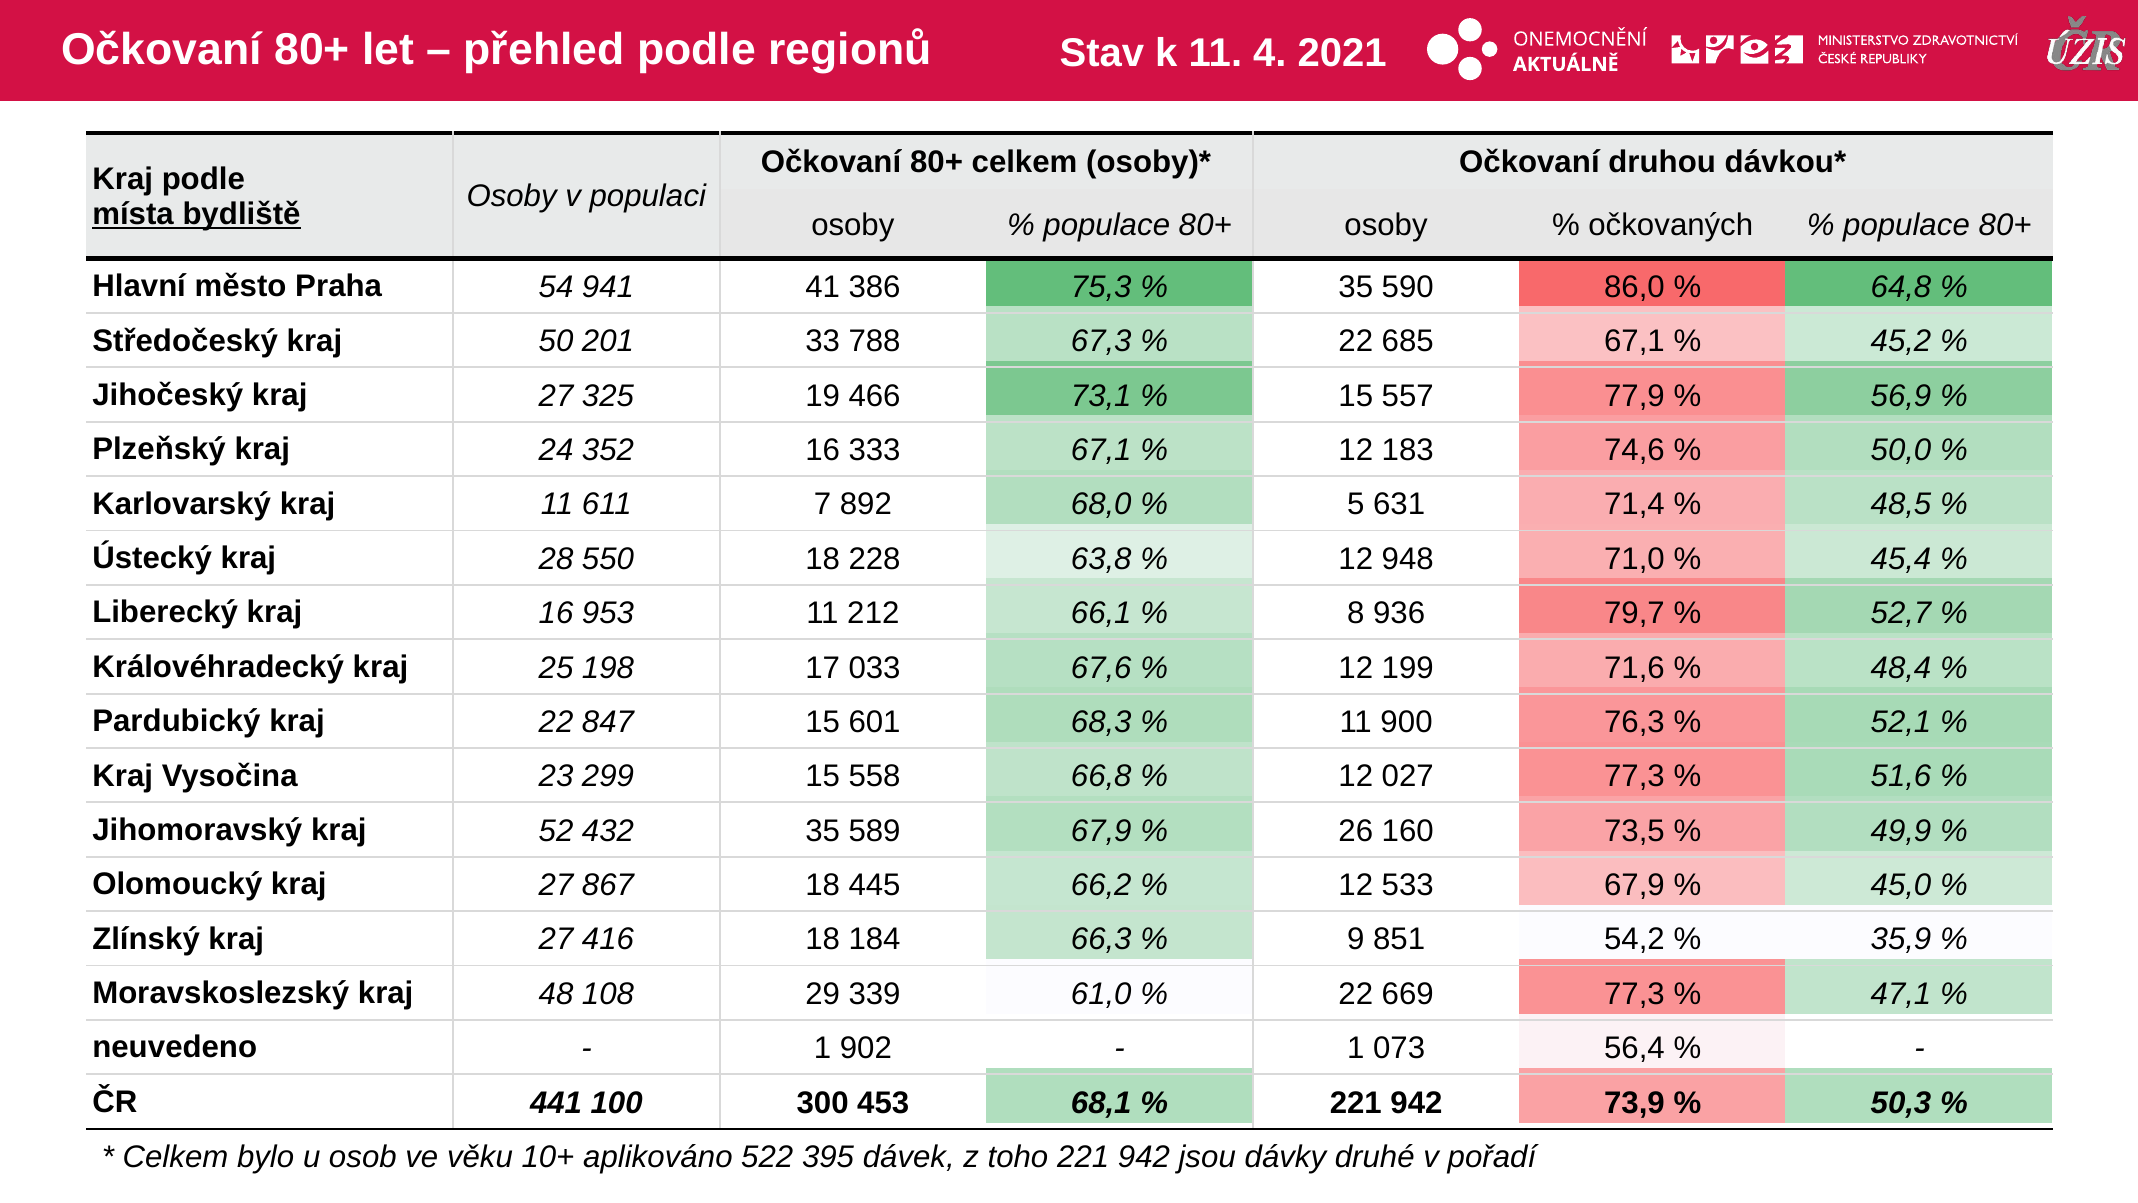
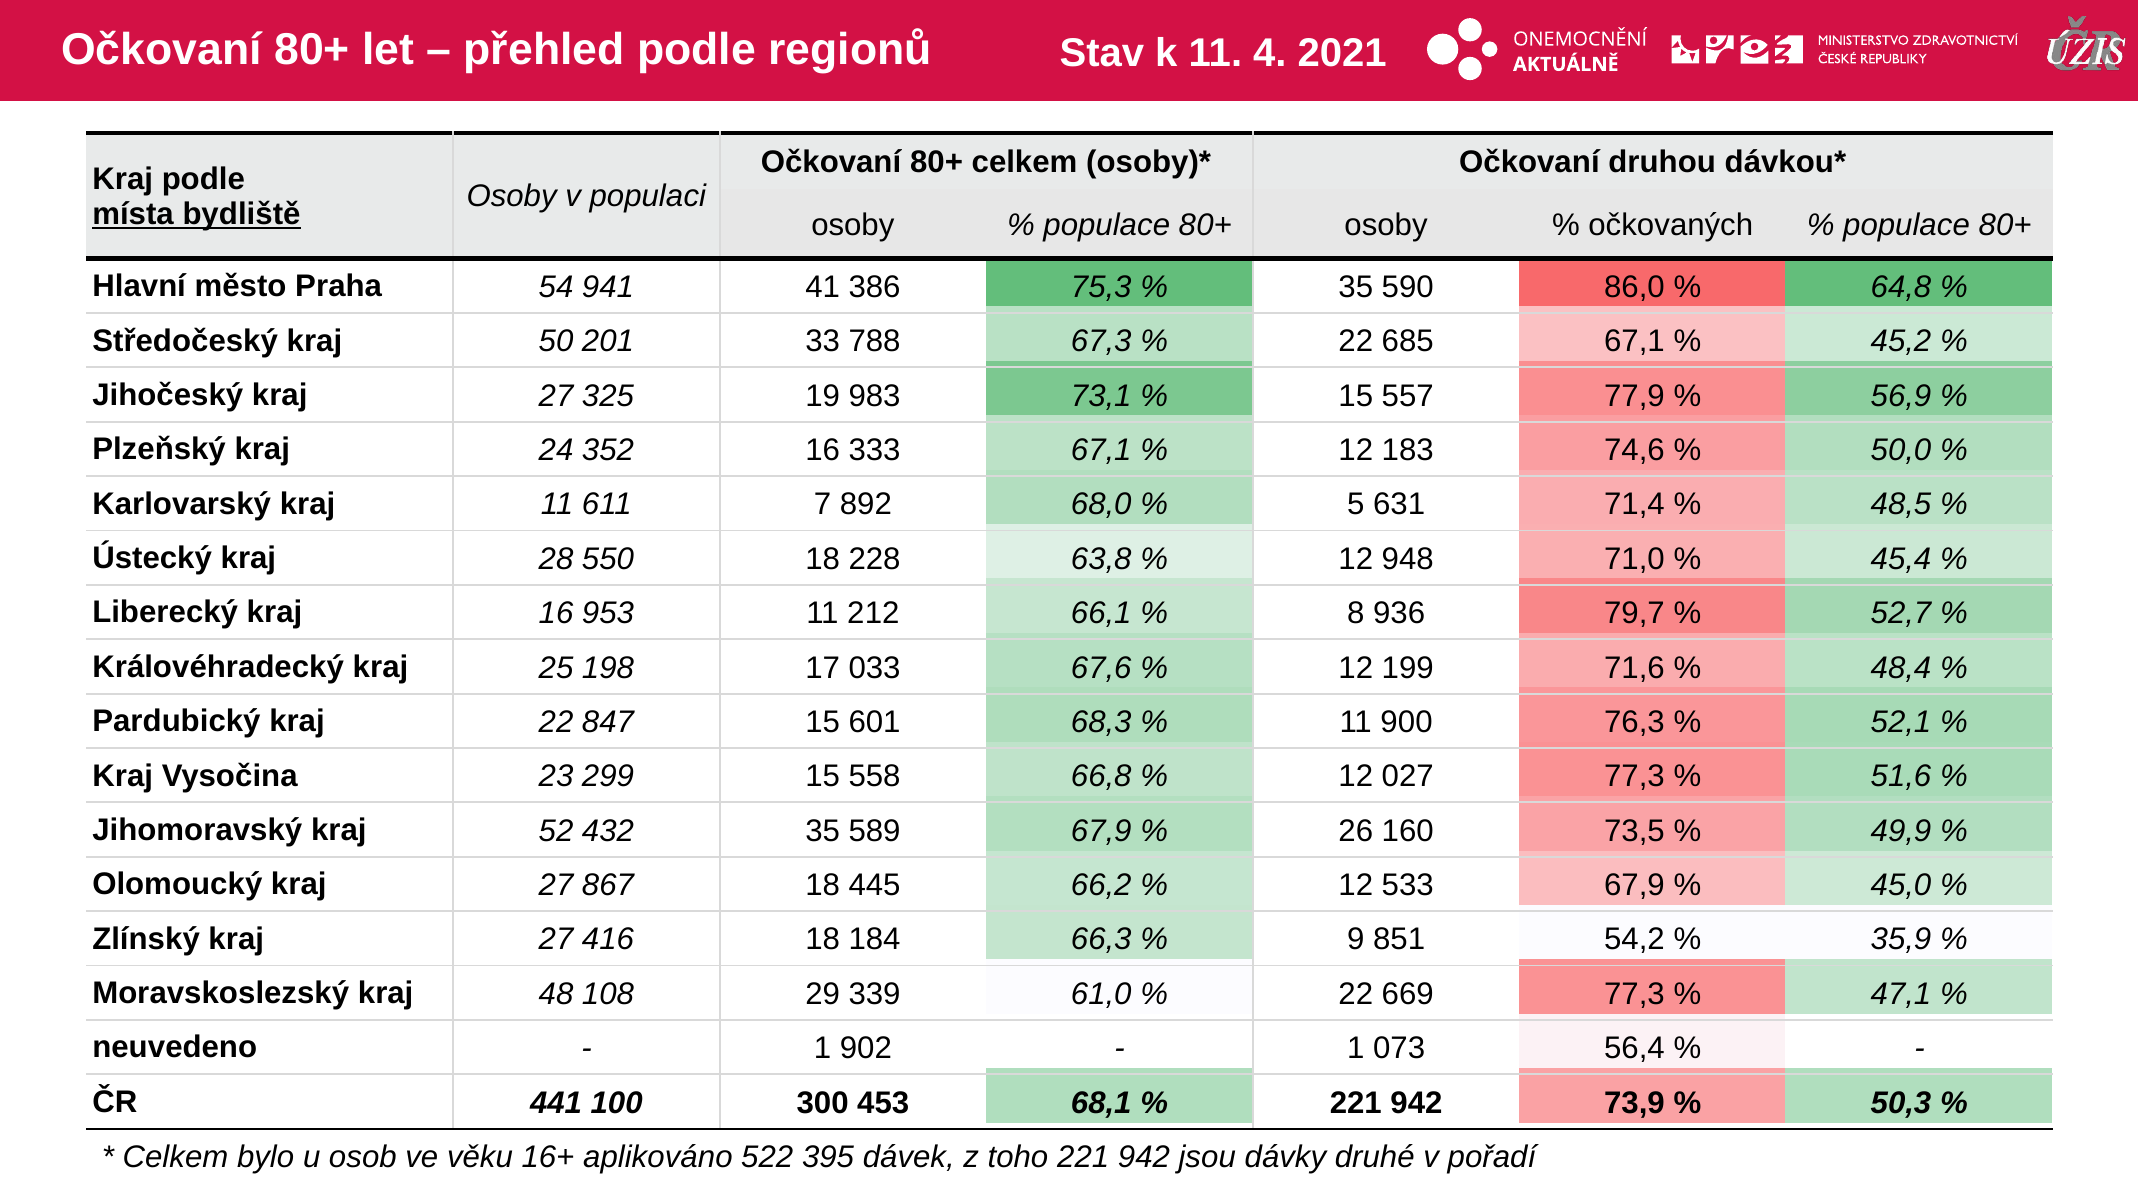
466: 466 -> 983 (875, 396)
10+: 10+ -> 16+ (548, 1157)
